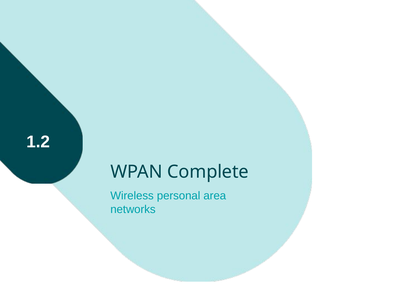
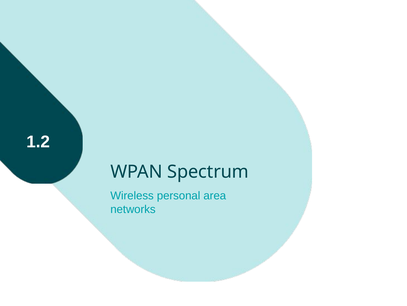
Complete: Complete -> Spectrum (208, 172)
